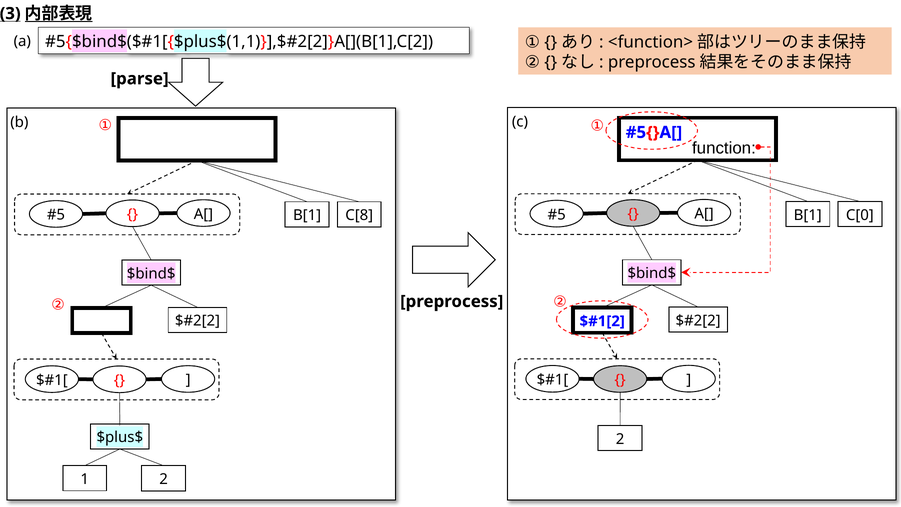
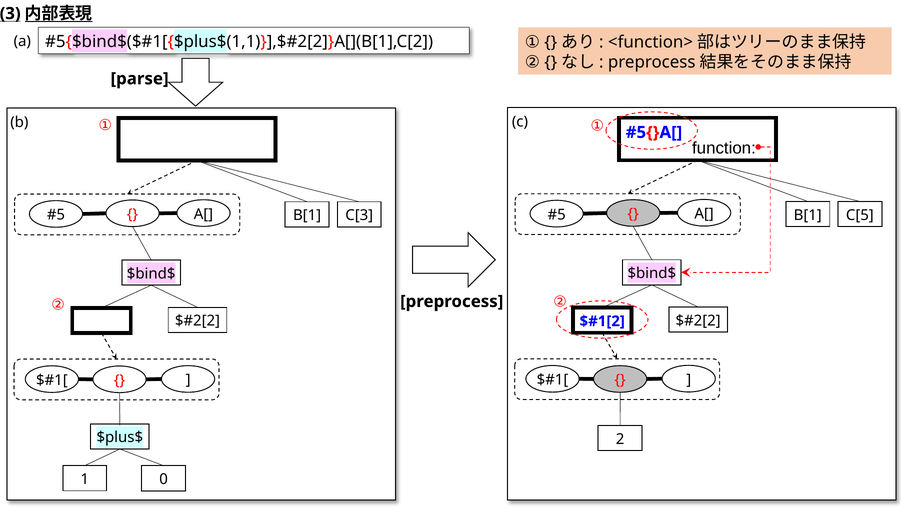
C[0: C[0 -> C[5 (860, 215)
C[8: C[8 -> C[3 (359, 215)
1 2: 2 -> 0 (164, 479)
